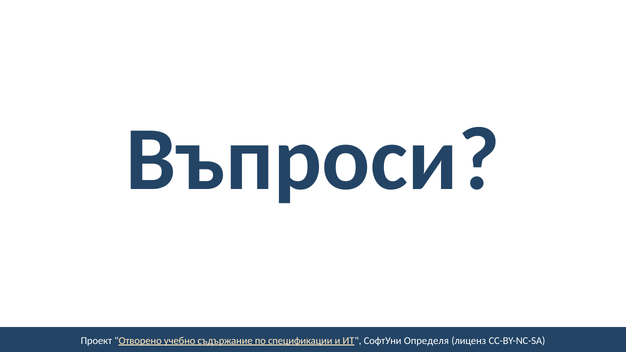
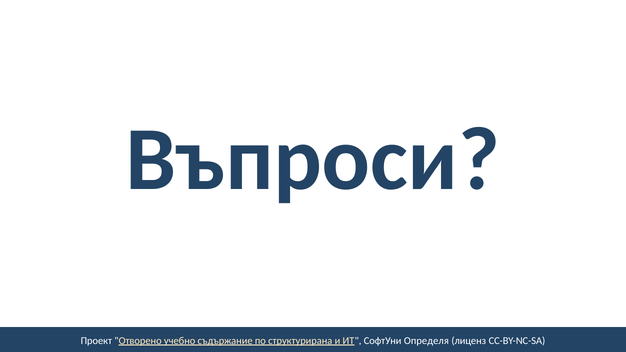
спецификации: спецификации -> структурирана (300, 341)
